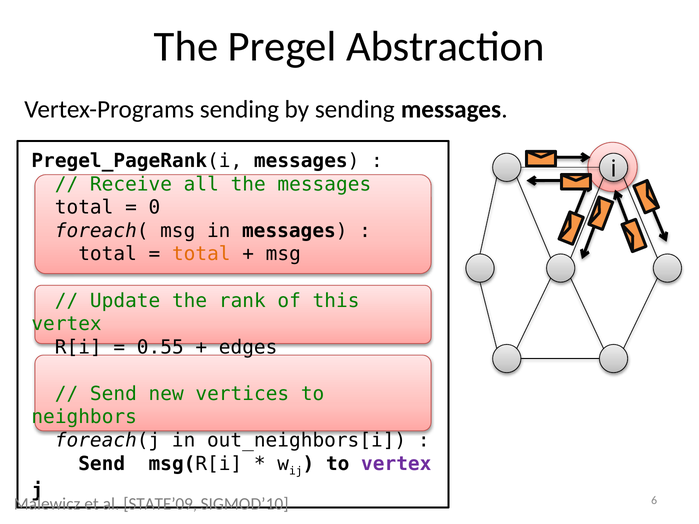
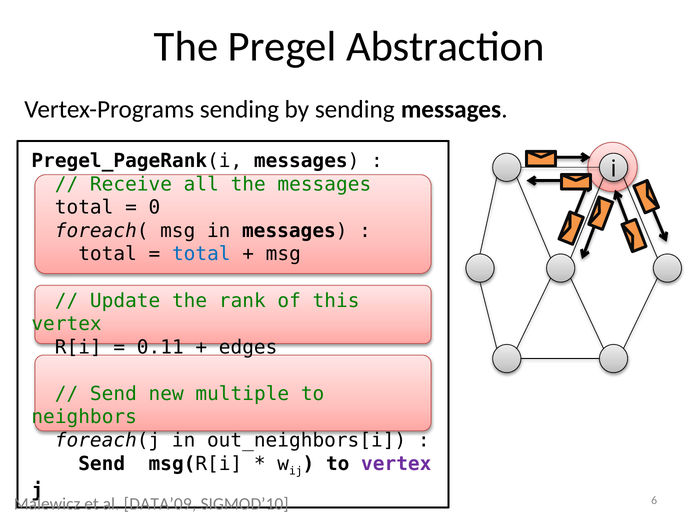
total colour: orange -> blue (201, 254)
0.55: 0.55 -> 0.11 (160, 347)
vertices: vertices -> multiple (242, 394)
STATE’09: STATE’09 -> DATA’09 (160, 504)
